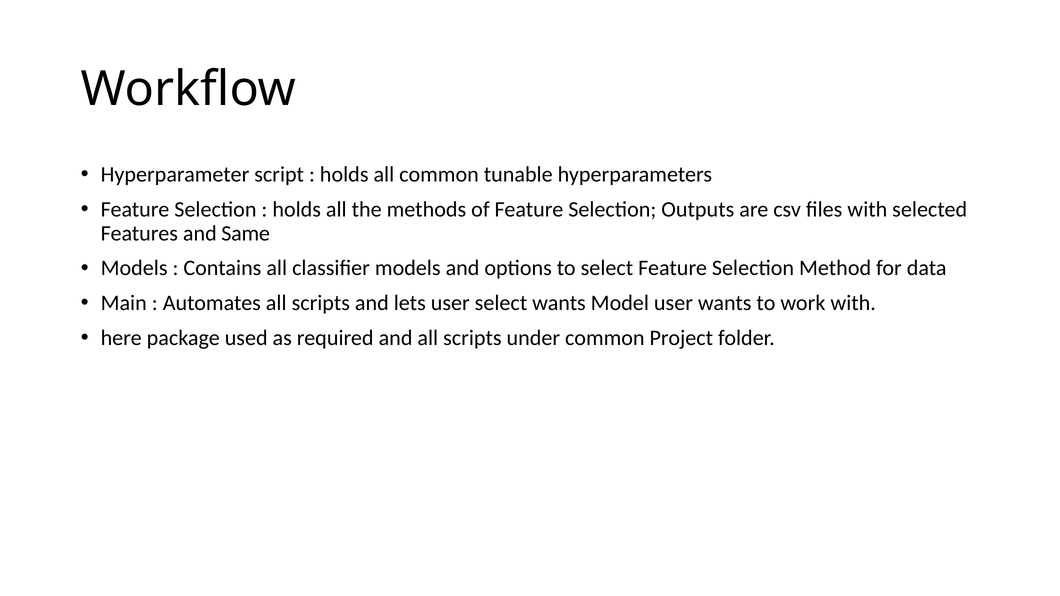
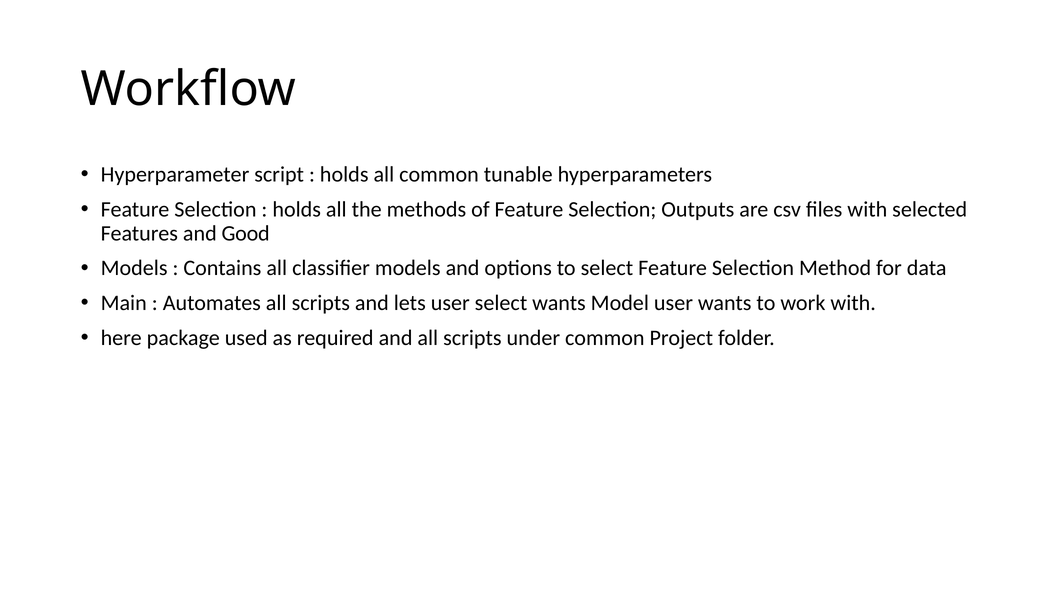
Same: Same -> Good (246, 233)
